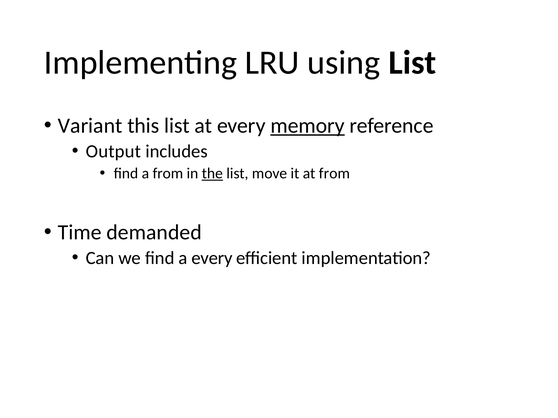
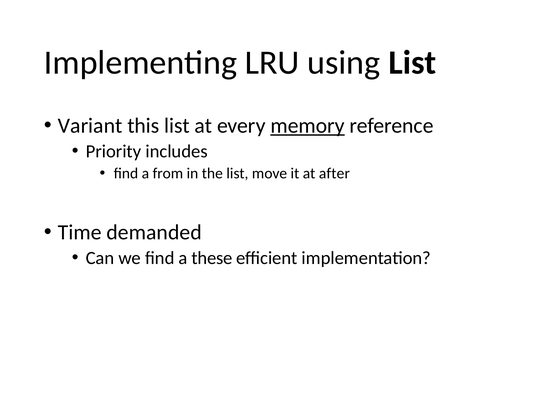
Output: Output -> Priority (114, 151)
the underline: present -> none (212, 174)
at from: from -> after (334, 174)
a every: every -> these (212, 258)
